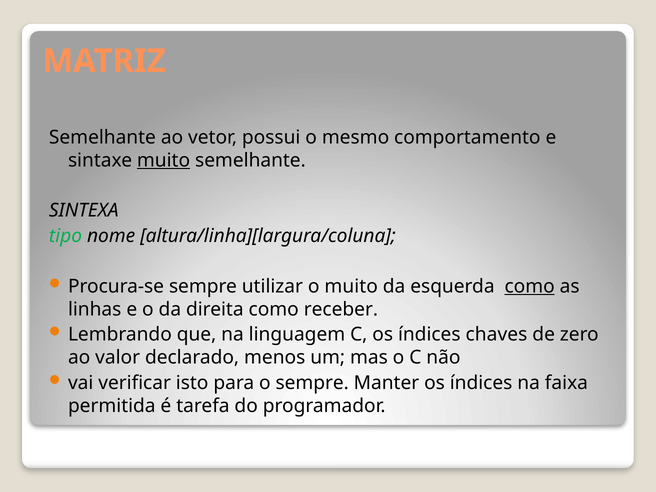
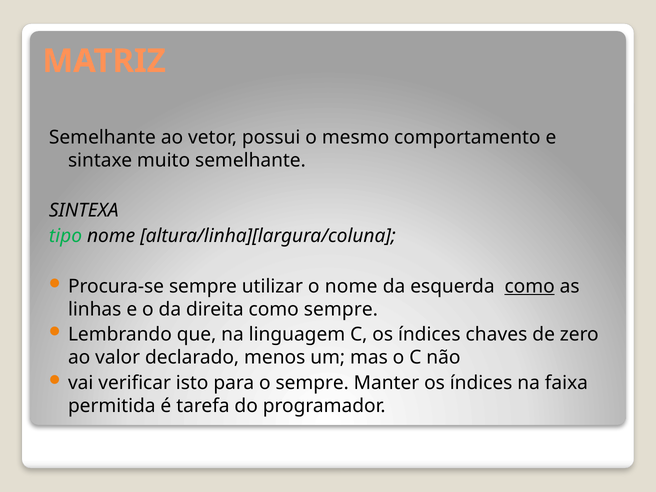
muito underline: present -> none (164, 160)
o muito: muito -> nome (351, 286)
como receber: receber -> sempre (341, 309)
